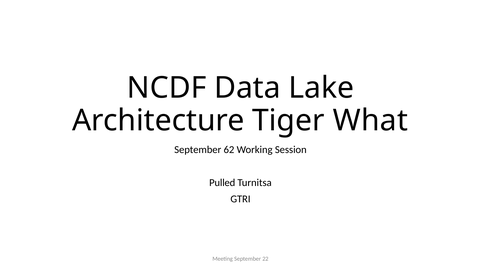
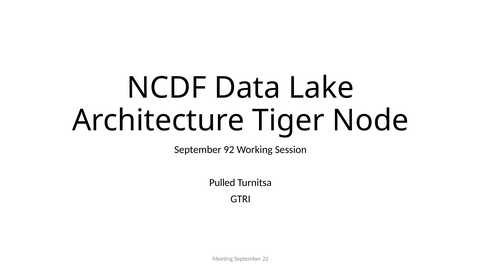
What: What -> Node (371, 120)
62: 62 -> 92 (229, 150)
